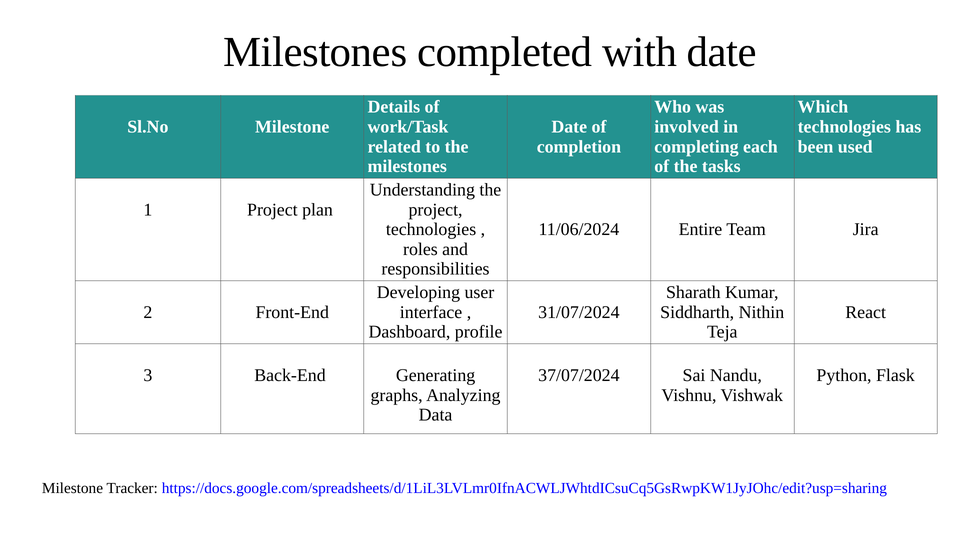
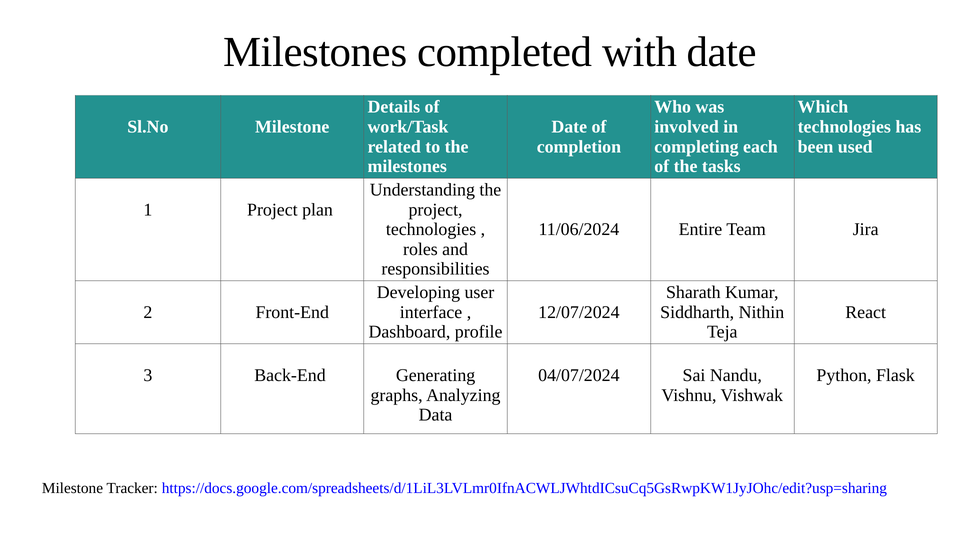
31/07/2024: 31/07/2024 -> 12/07/2024 (579, 312)
37/07/2024: 37/07/2024 -> 04/07/2024 (579, 376)
